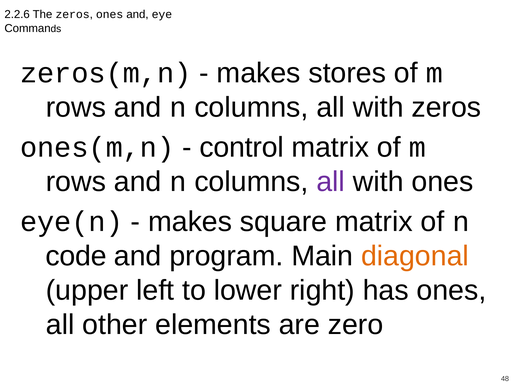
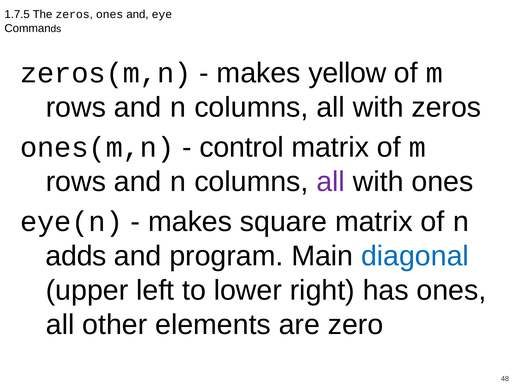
2.2.6: 2.2.6 -> 1.7.5 (17, 15)
stores: stores -> yellow (347, 73)
code: code -> adds (76, 256)
diagonal colour: orange -> blue (415, 256)
